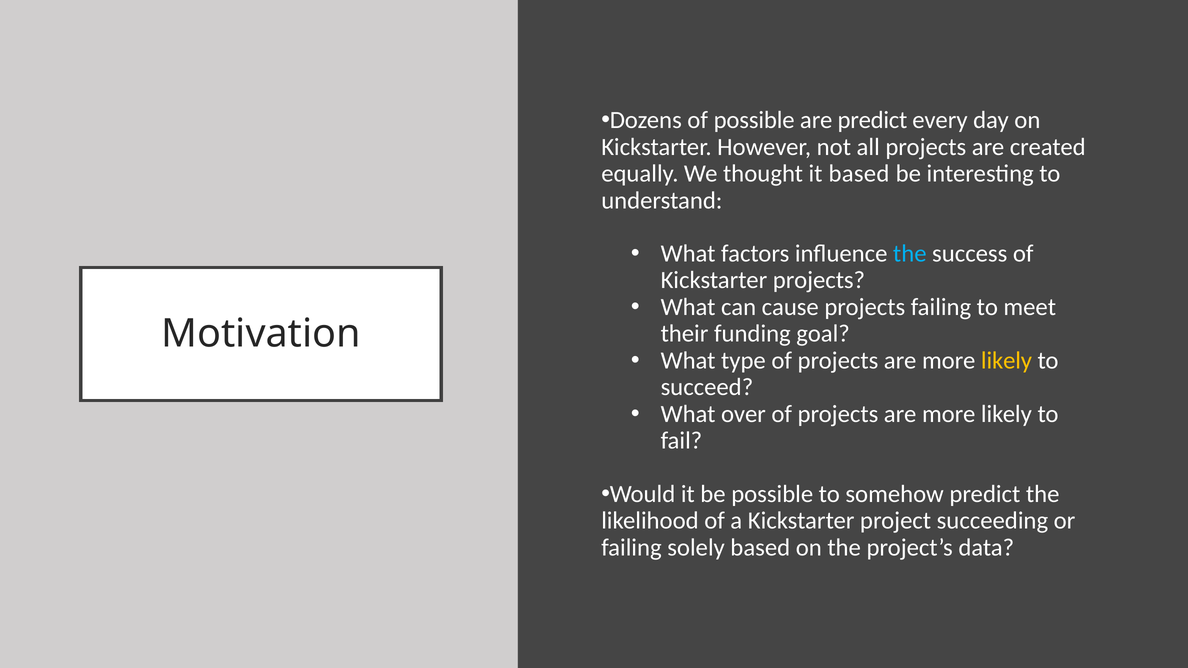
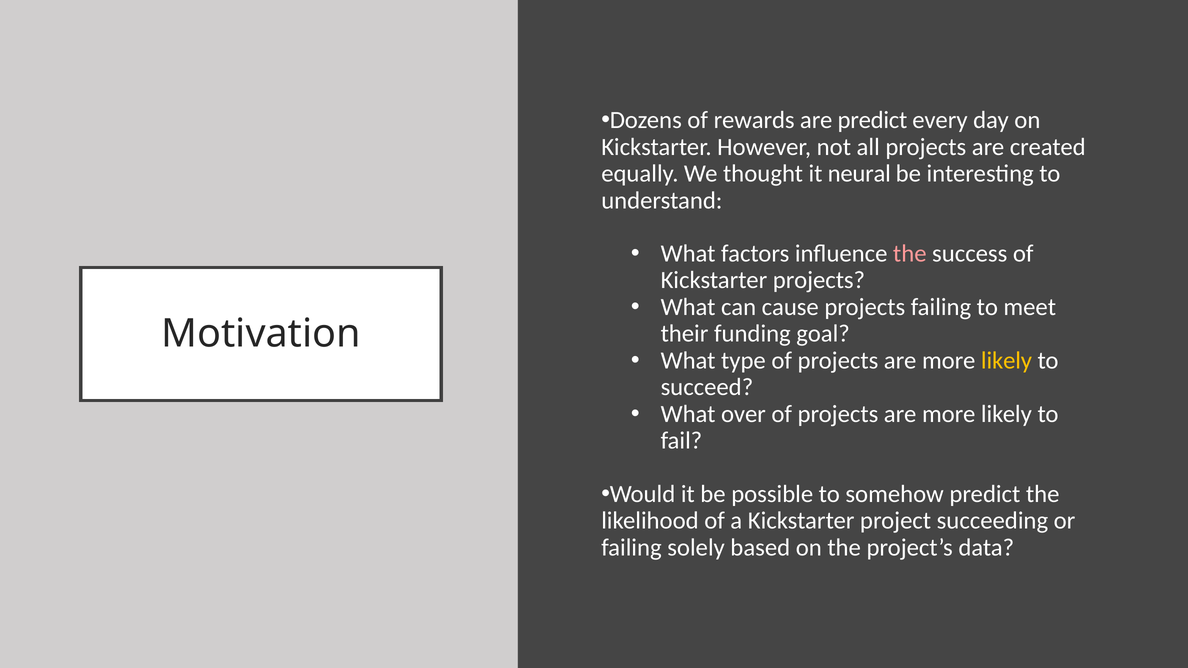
of possible: possible -> rewards (754, 120)
it based: based -> neural (859, 174)
the colour: light blue -> pink (910, 254)
